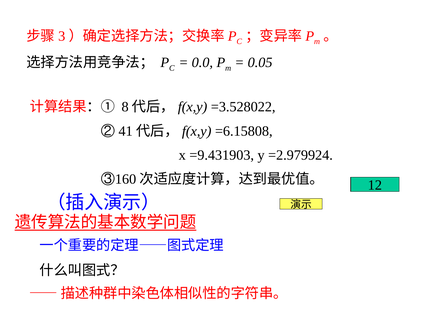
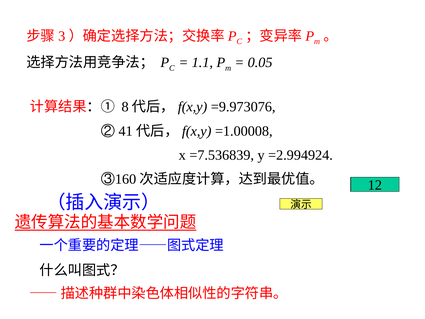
0.0: 0.0 -> 1.1 (202, 62)
=3.528022: =3.528022 -> =9.973076 (243, 107)
=6.15808: =6.15808 -> =1.00008 (244, 131)
=9.431903: =9.431903 -> =7.536839 (222, 155)
=2.979924: =2.979924 -> =2.994924 (300, 155)
